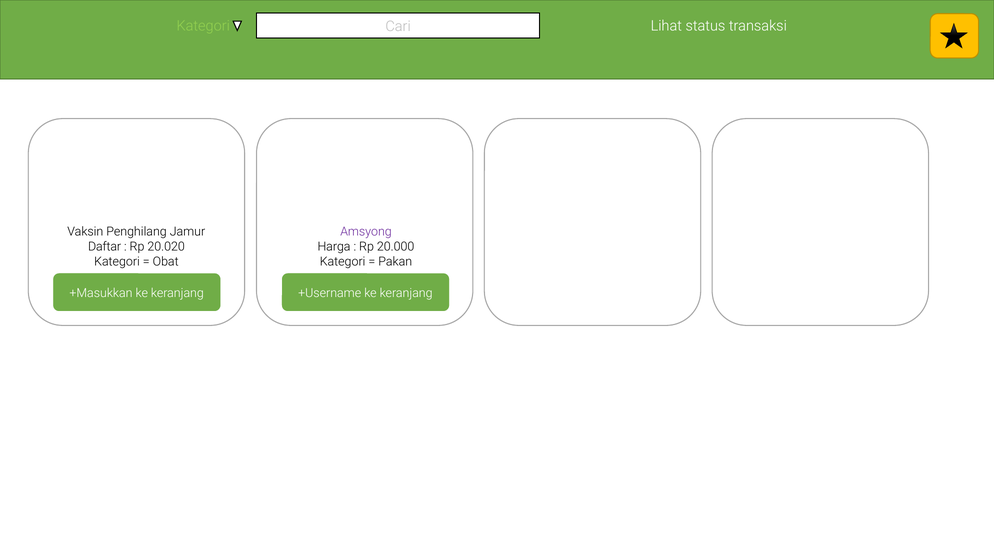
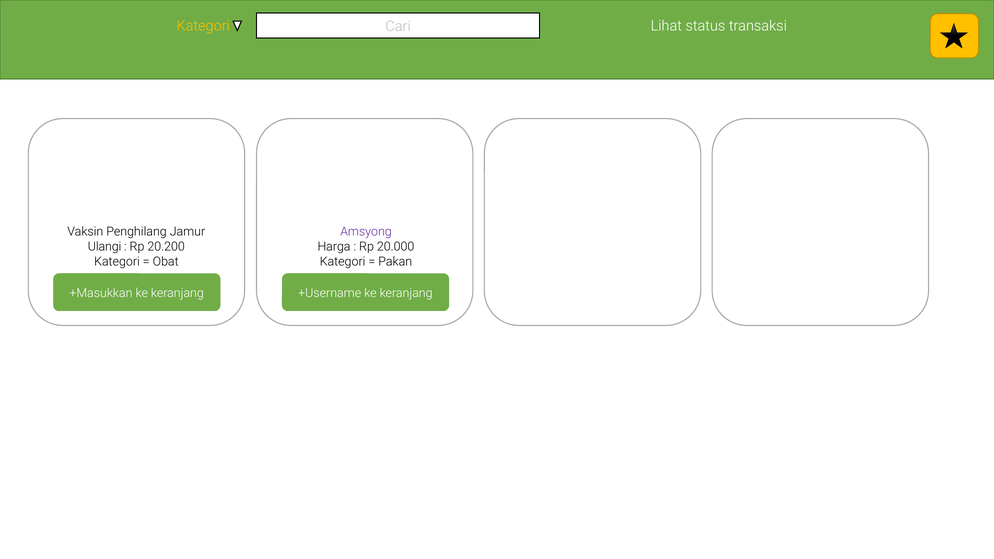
Kategori colour: light green -> yellow (203, 26)
Daftar: Daftar -> Ulangi (105, 247)
20.020: 20.020 -> 20.200 (166, 247)
